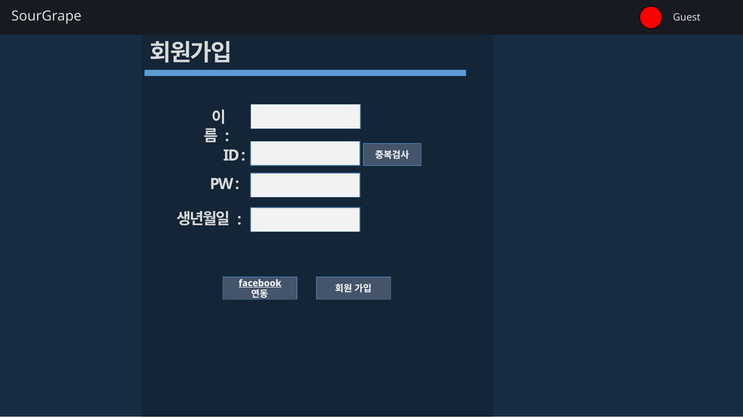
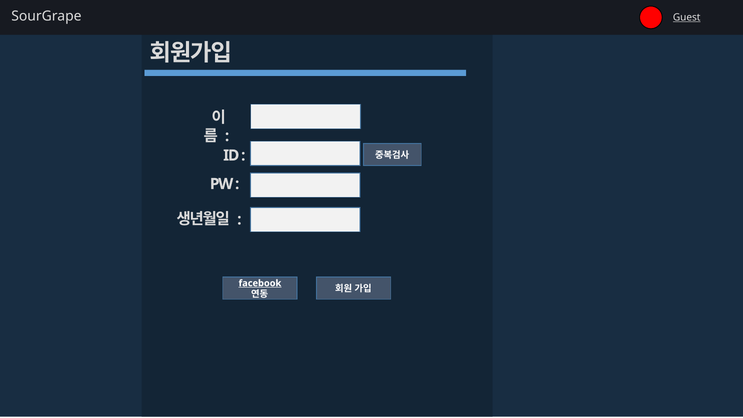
Guest underline: none -> present (687, 17)
